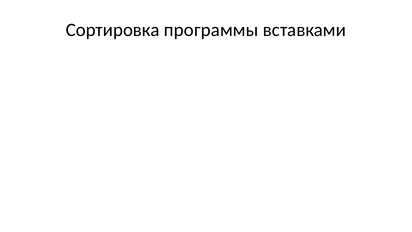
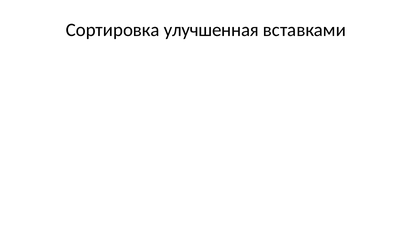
программы: программы -> улучшенная (211, 30)
